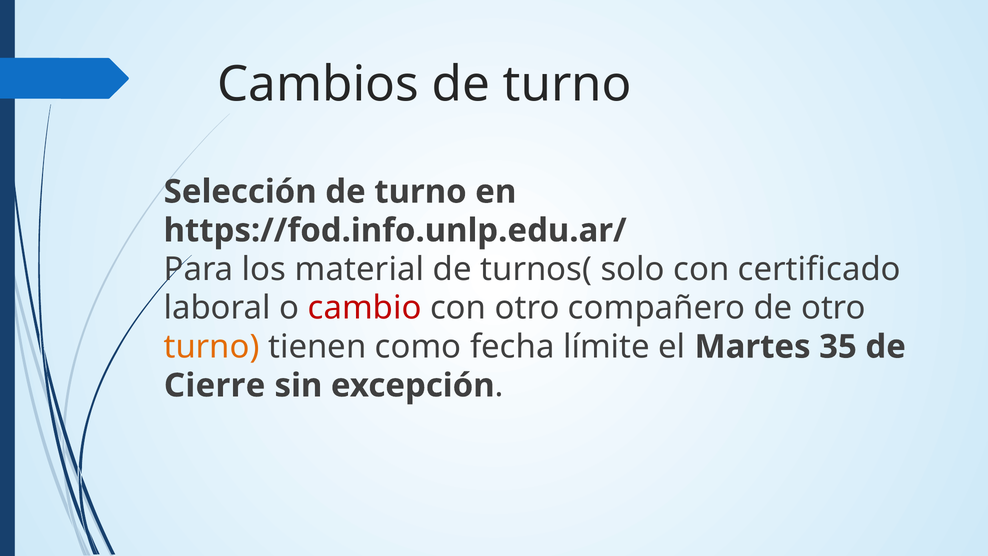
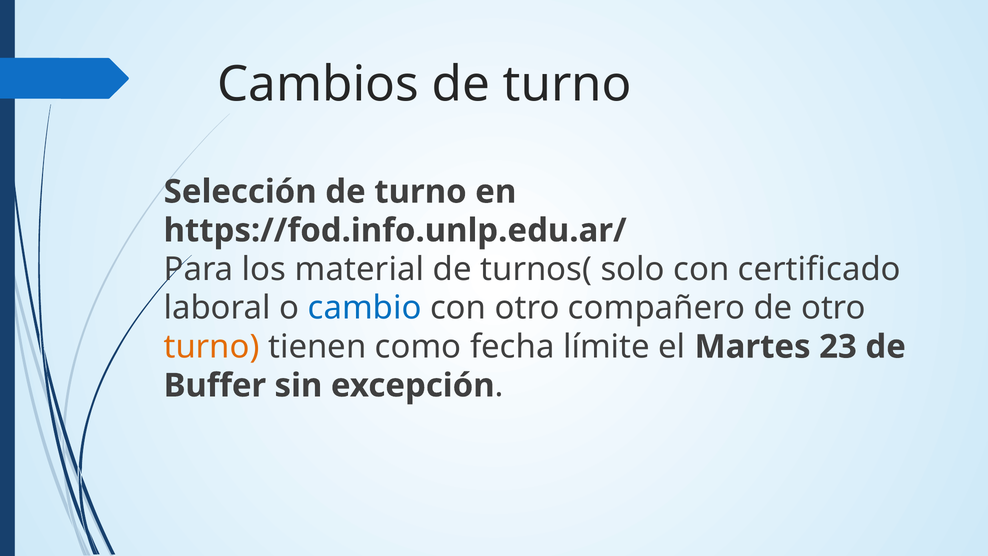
cambio colour: red -> blue (365, 308)
35: 35 -> 23 (838, 347)
Cierre: Cierre -> Buffer (215, 385)
